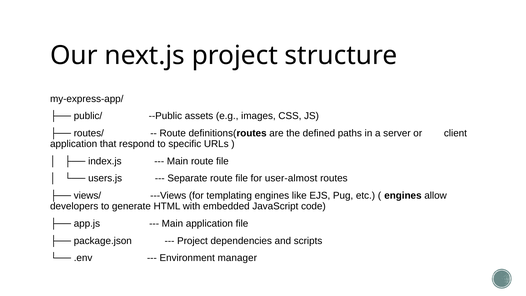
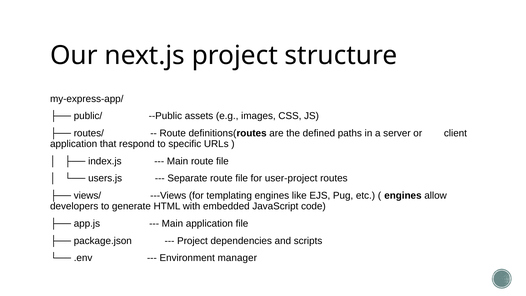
user-almost: user-almost -> user-project (291, 178)
